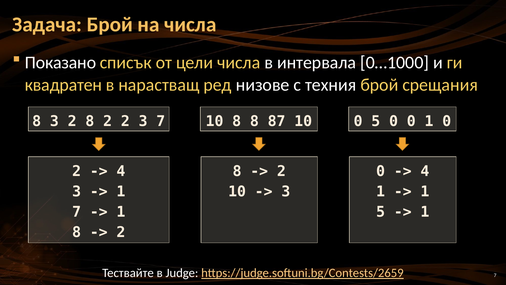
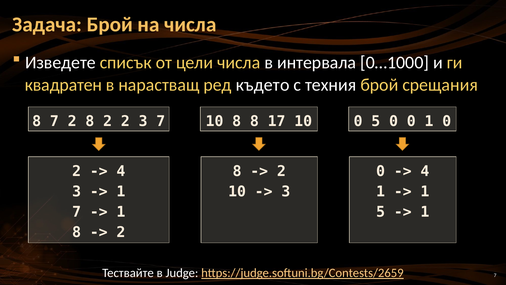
Показано: Показано -> Изведете (60, 62)
низове: низове -> където (263, 85)
8 3: 3 -> 7 (54, 121)
87: 87 -> 17 (277, 121)
